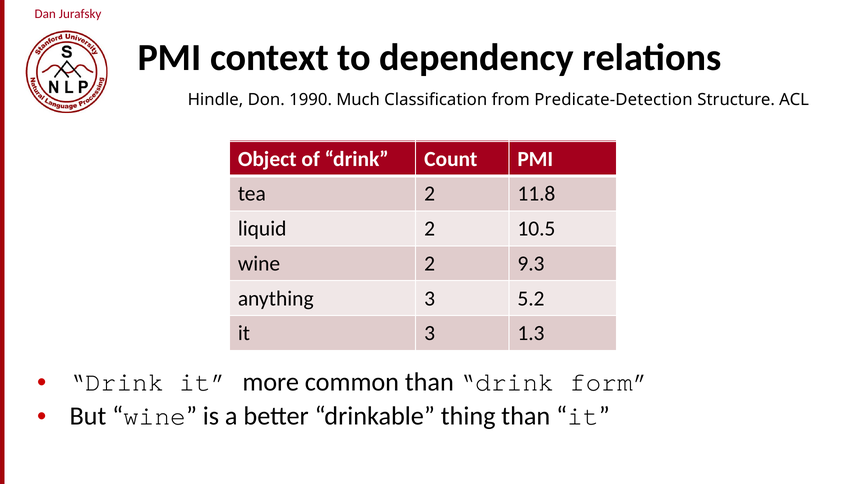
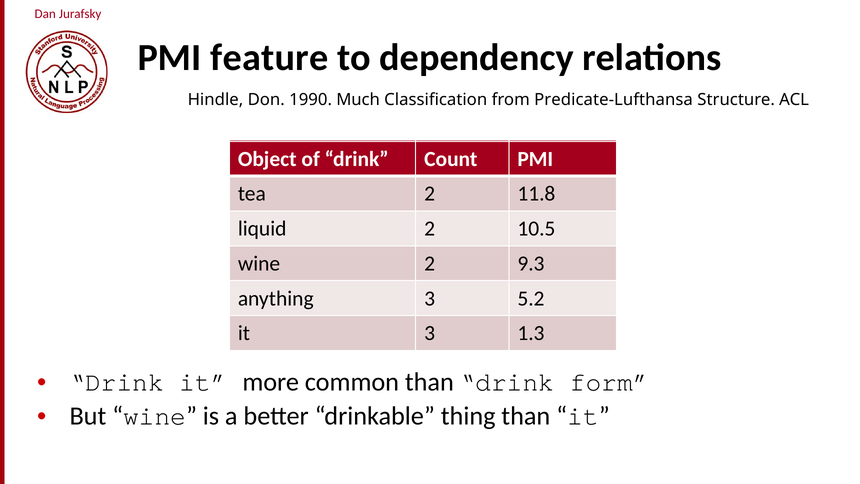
context: context -> feature (269, 58)
Predicate-Detection: Predicate-Detection -> Predicate-Lufthansa (614, 100)
